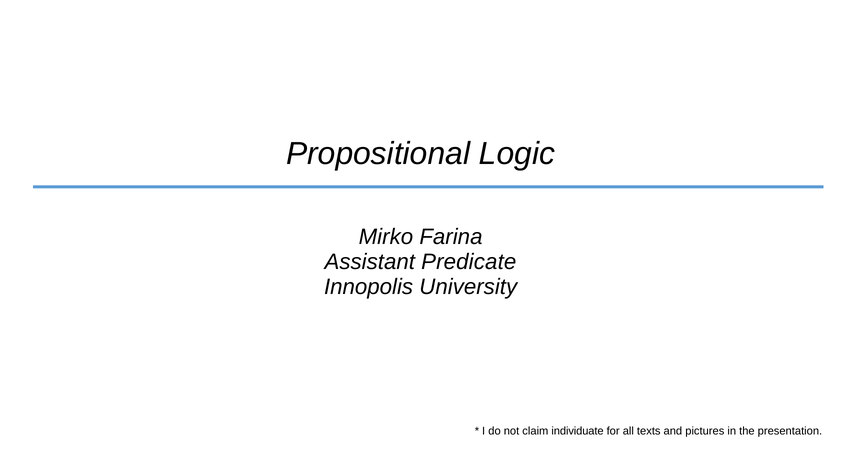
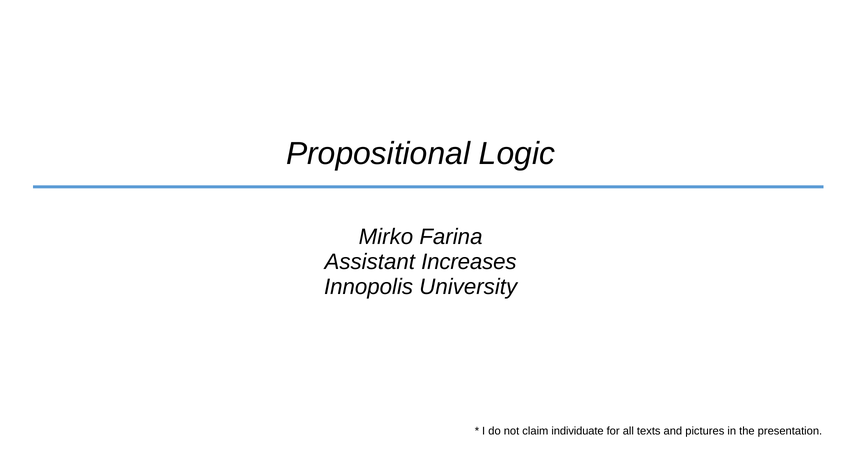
Predicate: Predicate -> Increases (469, 262)
